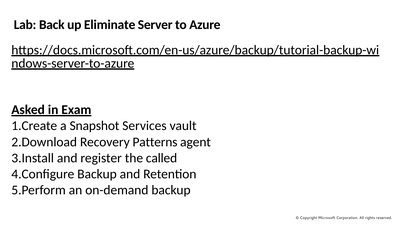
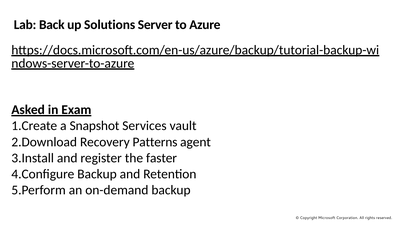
Eliminate: Eliminate -> Solutions (110, 25)
called: called -> faster (162, 158)
